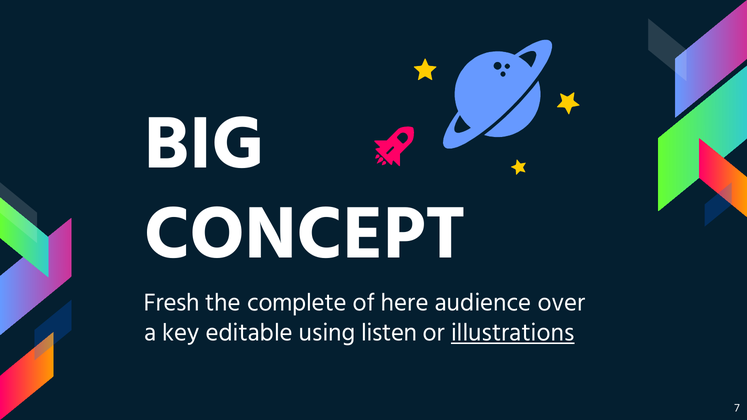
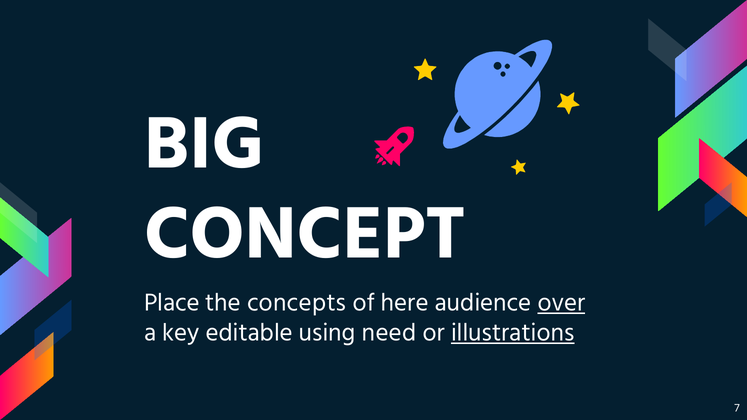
Fresh: Fresh -> Place (172, 303)
complete: complete -> concepts (297, 303)
over underline: none -> present (561, 303)
listen: listen -> need (389, 333)
